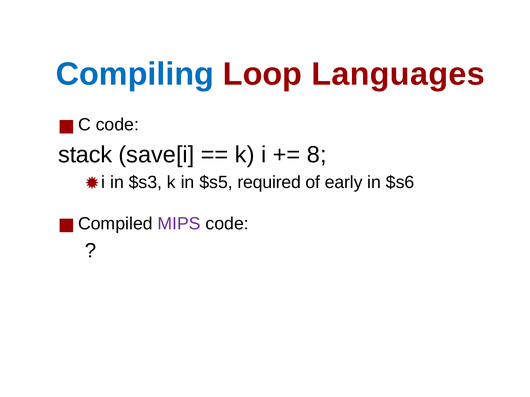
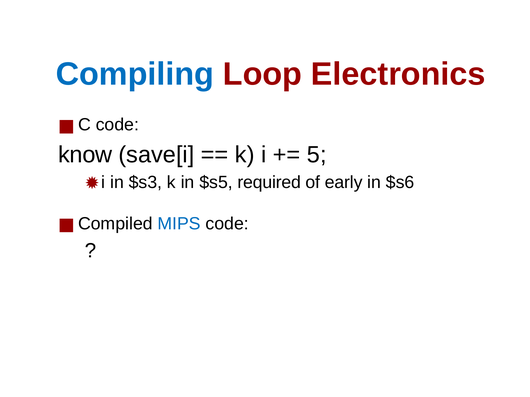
Languages: Languages -> Electronics (398, 74)
stack: stack -> know (85, 155)
8: 8 -> 5 (317, 155)
MIPS colour: purple -> blue (179, 224)
